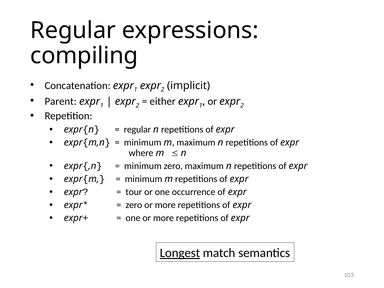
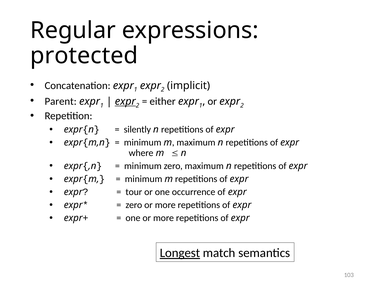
compiling: compiling -> protected (84, 56)
expr underline: none -> present (125, 101)
regular: regular -> silently (137, 130)
